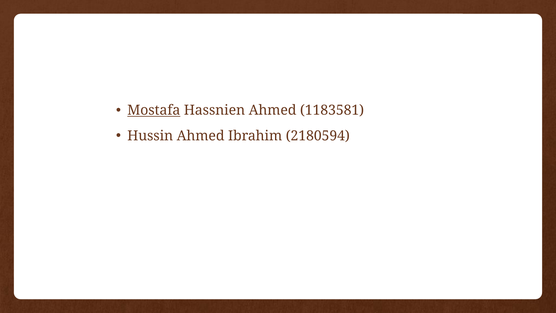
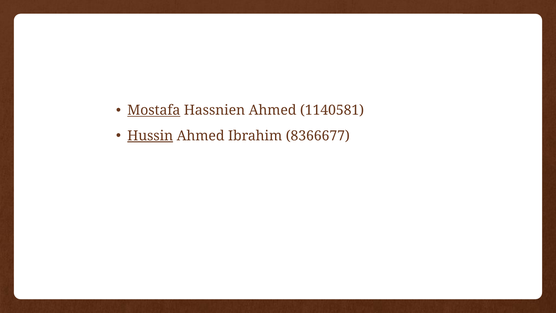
1183581: 1183581 -> 1140581 (332, 110)
Hussin underline: none -> present (150, 136)
2180594: 2180594 -> 8366677 (318, 136)
